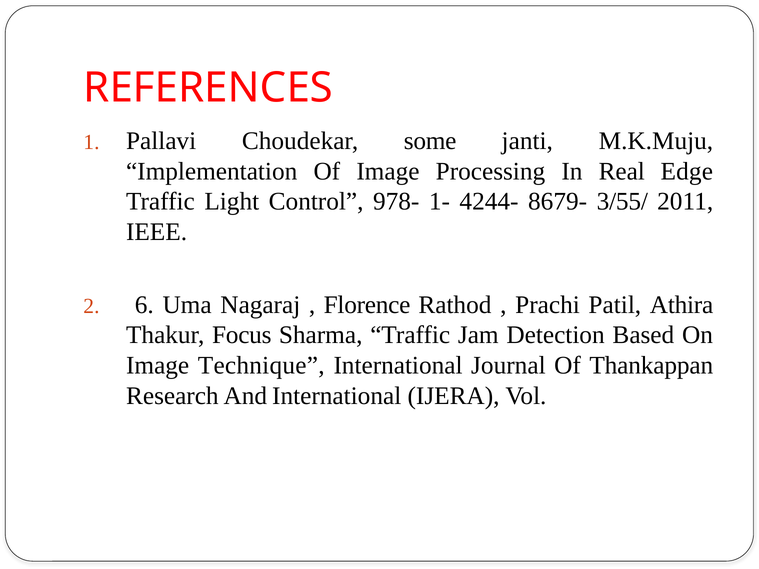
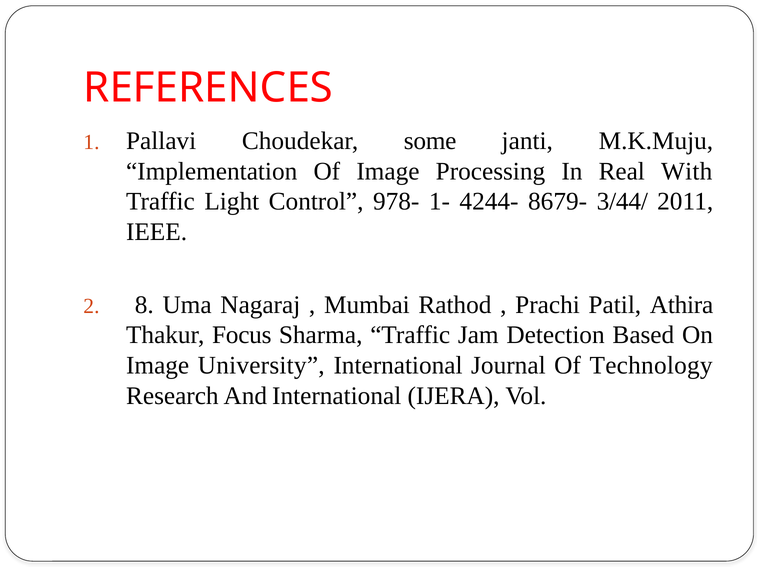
Edge: Edge -> With (687, 171)
3/55/: 3/55/ -> 3/44/ (622, 202)
6: 6 -> 8 (144, 305)
Florence: Florence -> Mumbai (367, 305)
Technique: Technique -> University (261, 366)
Thankappan: Thankappan -> Technology (651, 366)
